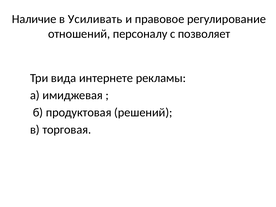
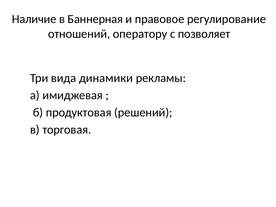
Усиливать: Усиливать -> Баннерная (95, 19)
персоналу: персоналу -> оператору (140, 34)
интернете: интернете -> динамики (106, 78)
